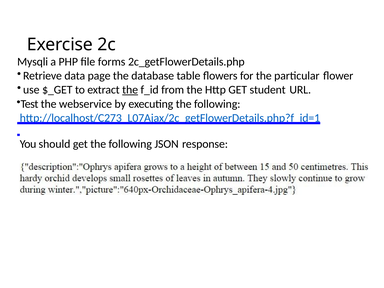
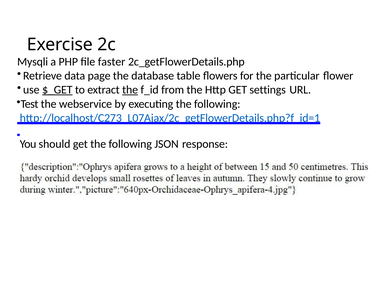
forms: forms -> faster (112, 62)
$_GET underline: none -> present (57, 90)
student: student -> settings (268, 90)
